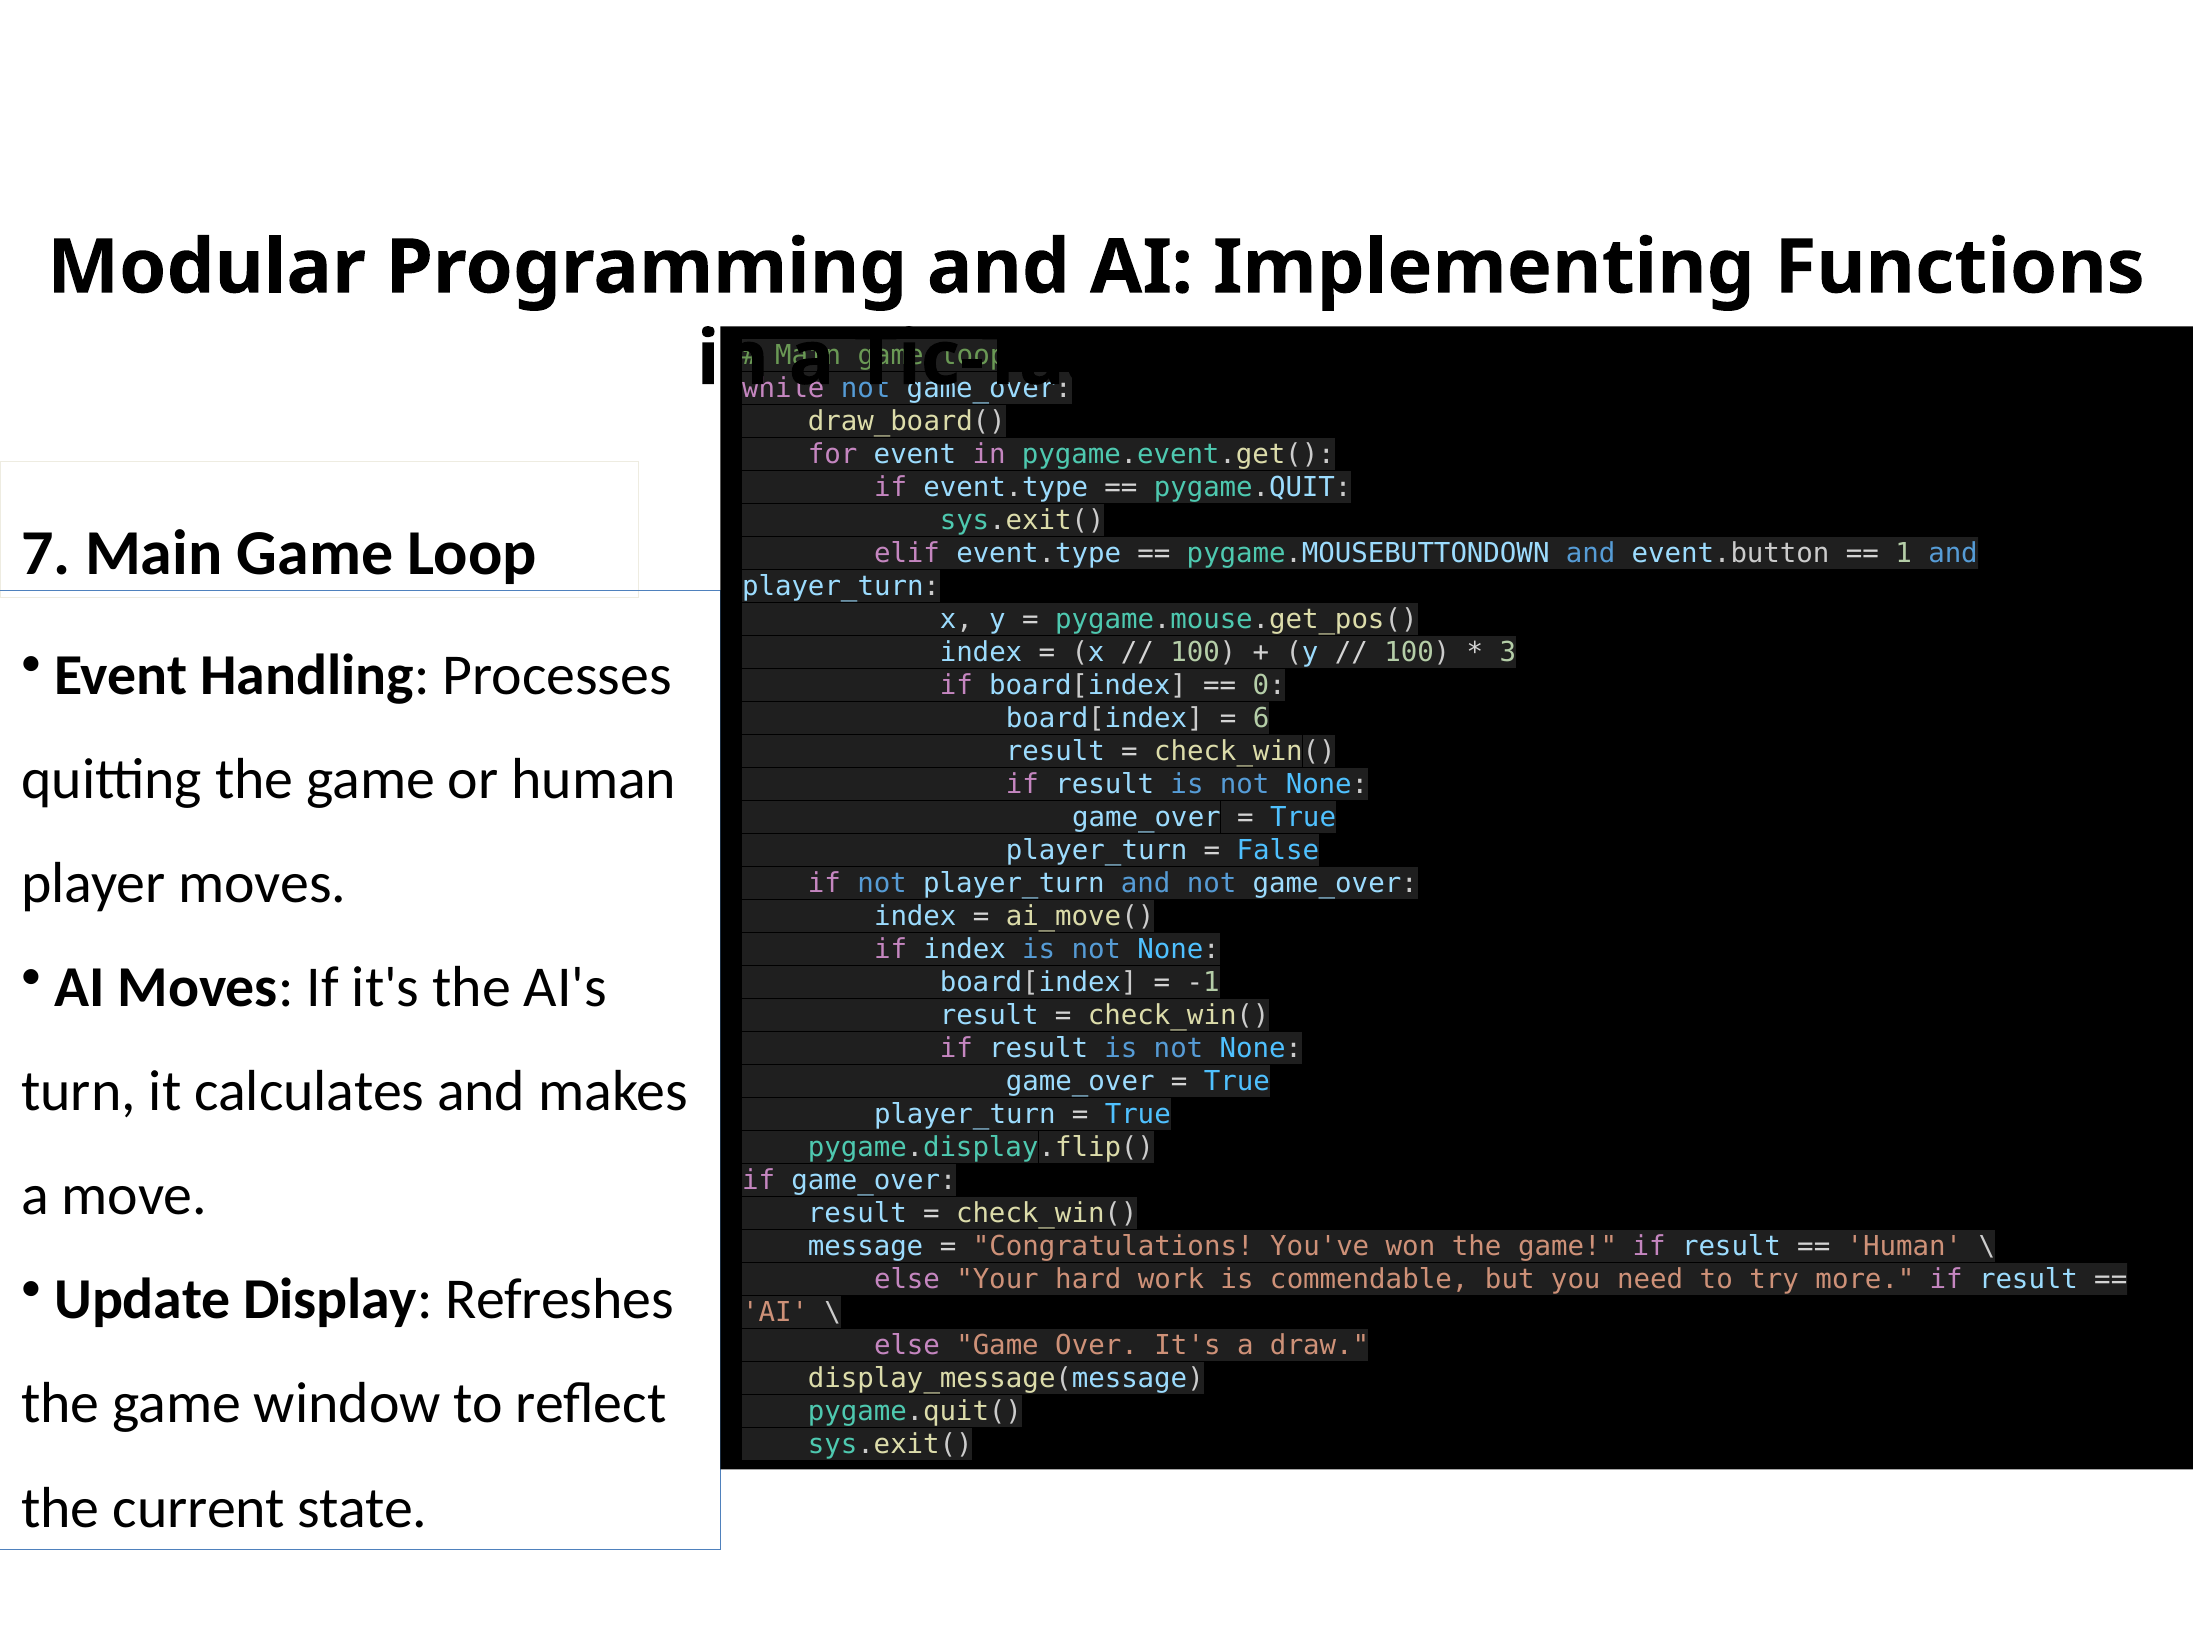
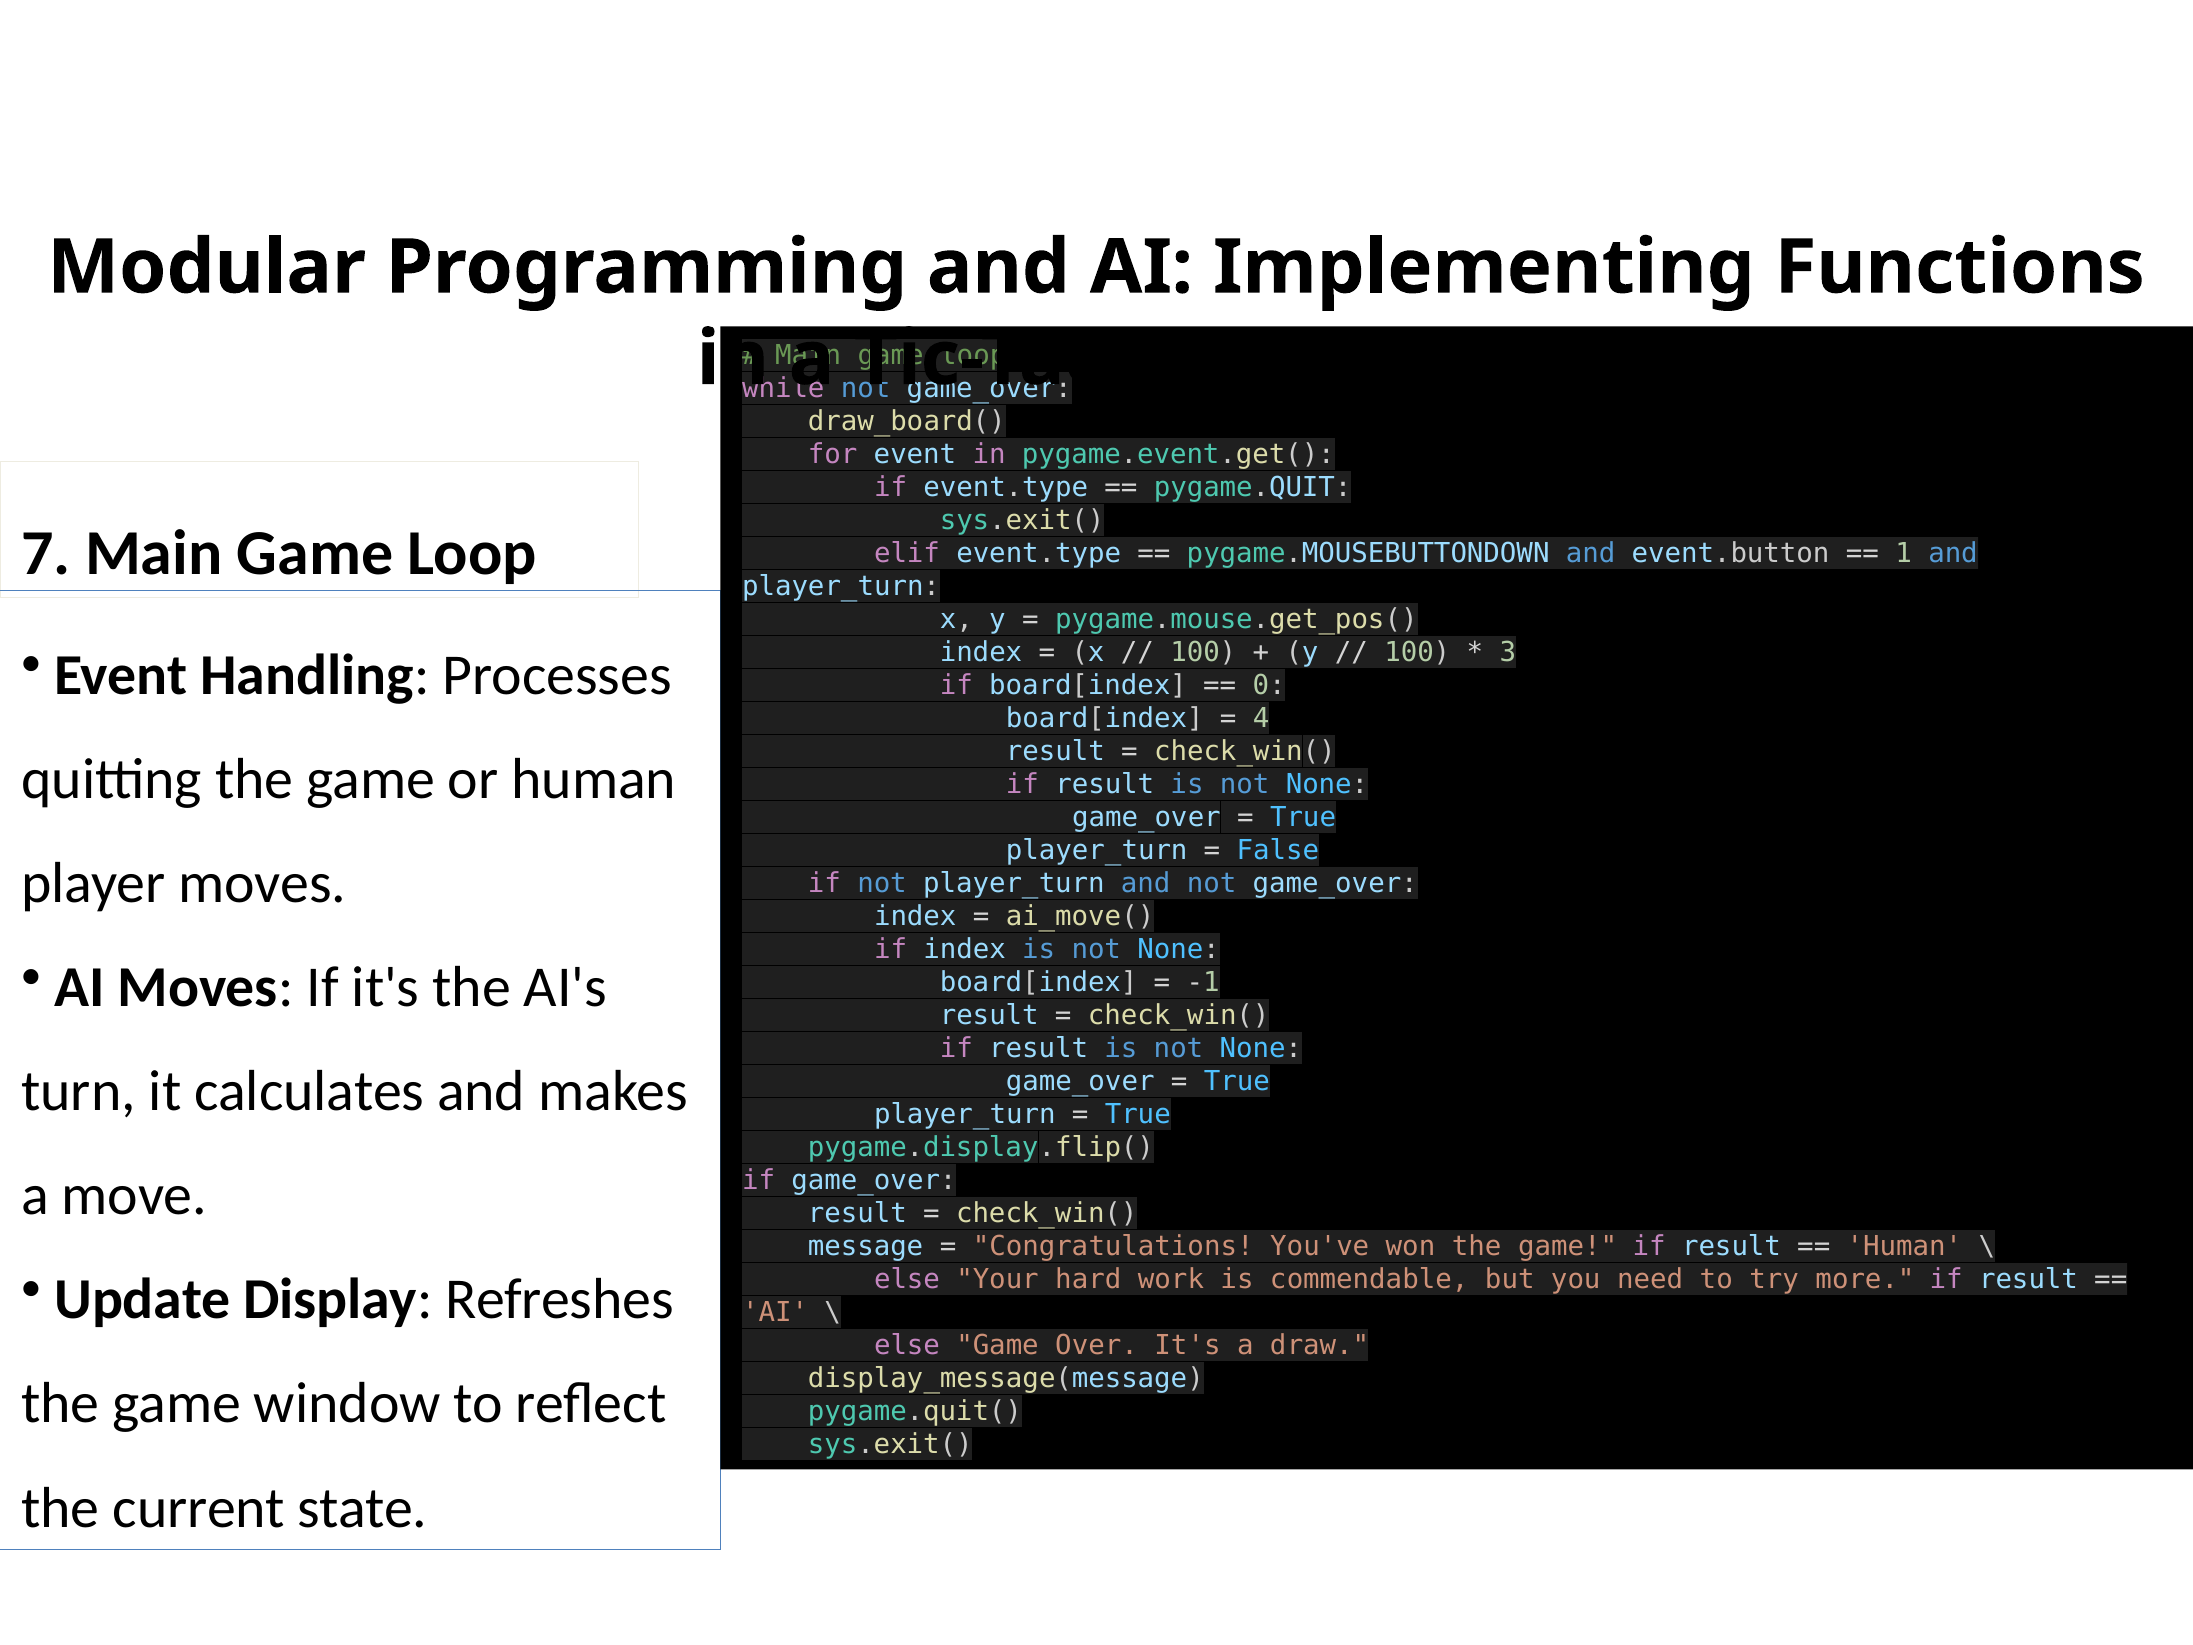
6: 6 -> 4 (1261, 718)
